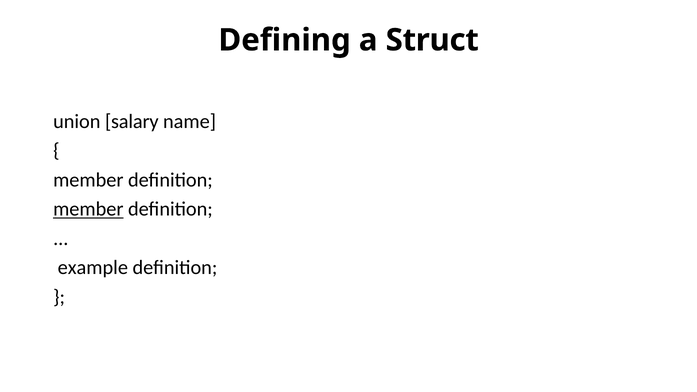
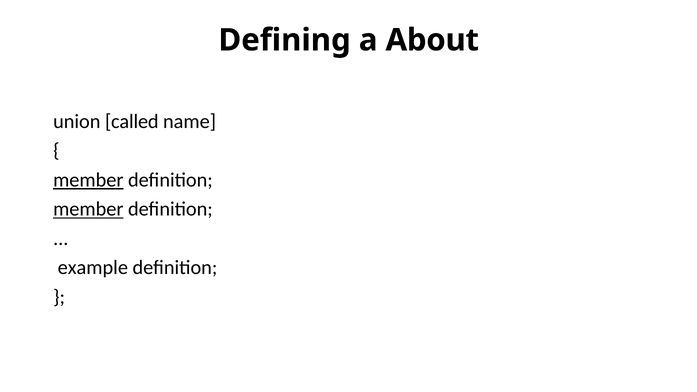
Struct: Struct -> About (432, 40)
salary: salary -> called (132, 122)
member underline: none -> present (88, 180)
